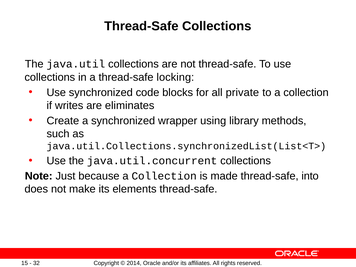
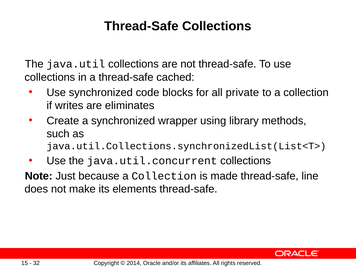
locking: locking -> cached (175, 77)
into: into -> line (310, 176)
